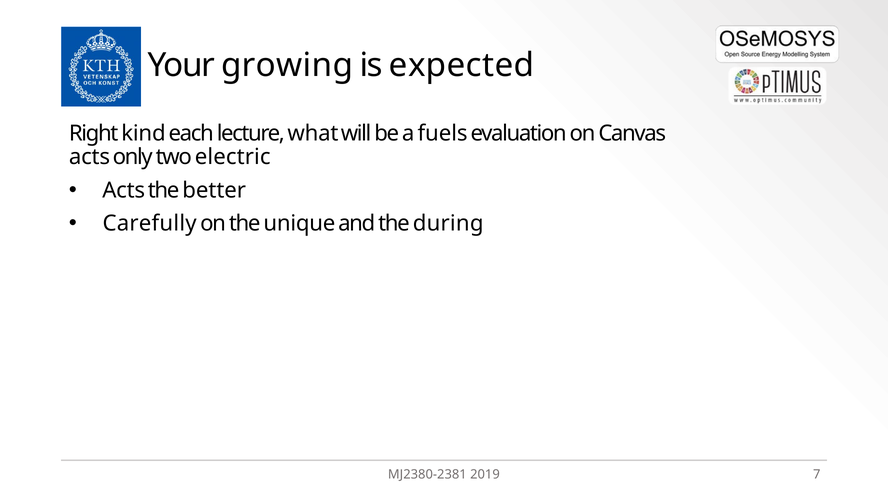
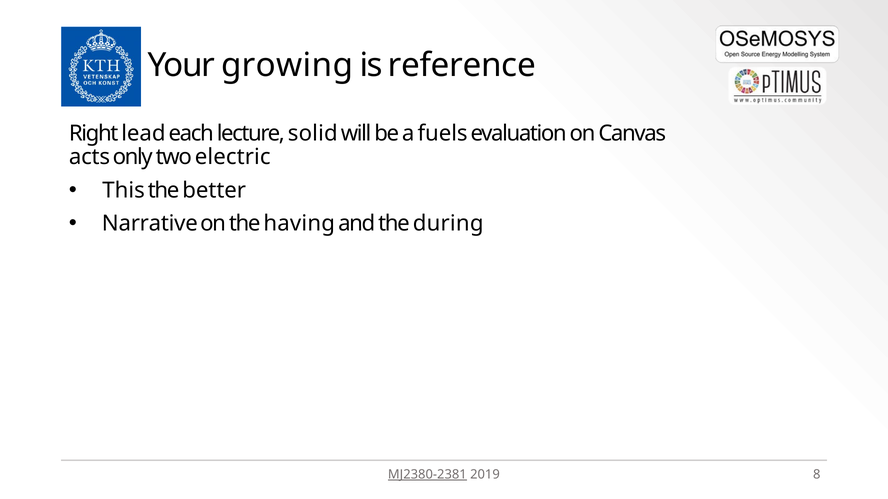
expected: expected -> reference (462, 65)
kind: kind -> lead (143, 133)
what: what -> solid (313, 133)
Acts: Acts -> This (124, 191)
Carefully: Carefully -> Narrative (150, 224)
unique: unique -> having (299, 224)
MJ2380-2381 underline: none -> present (427, 475)
7: 7 -> 8 (817, 475)
